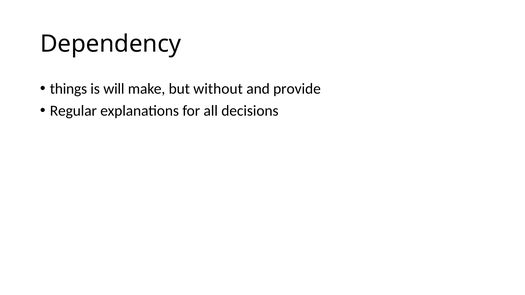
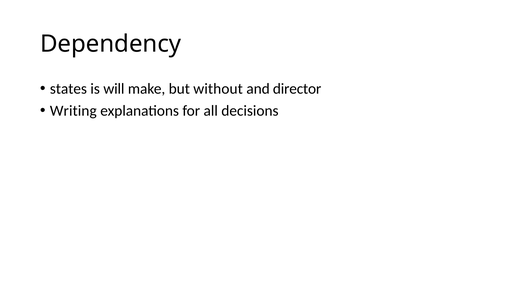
things: things -> states (68, 89)
provide: provide -> director (297, 89)
Regular: Regular -> Writing (73, 111)
